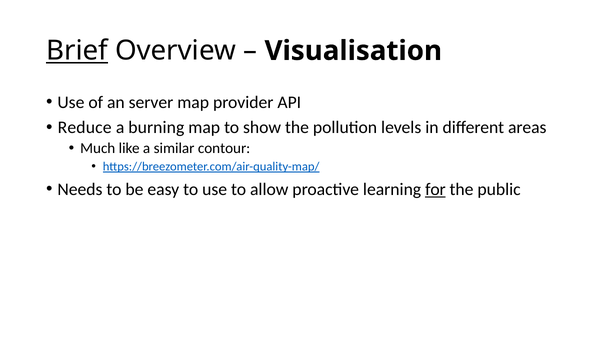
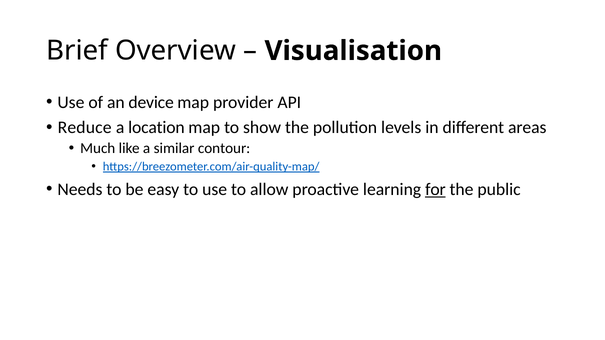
Brief underline: present -> none (77, 51)
server: server -> device (151, 102)
burning: burning -> location (156, 128)
